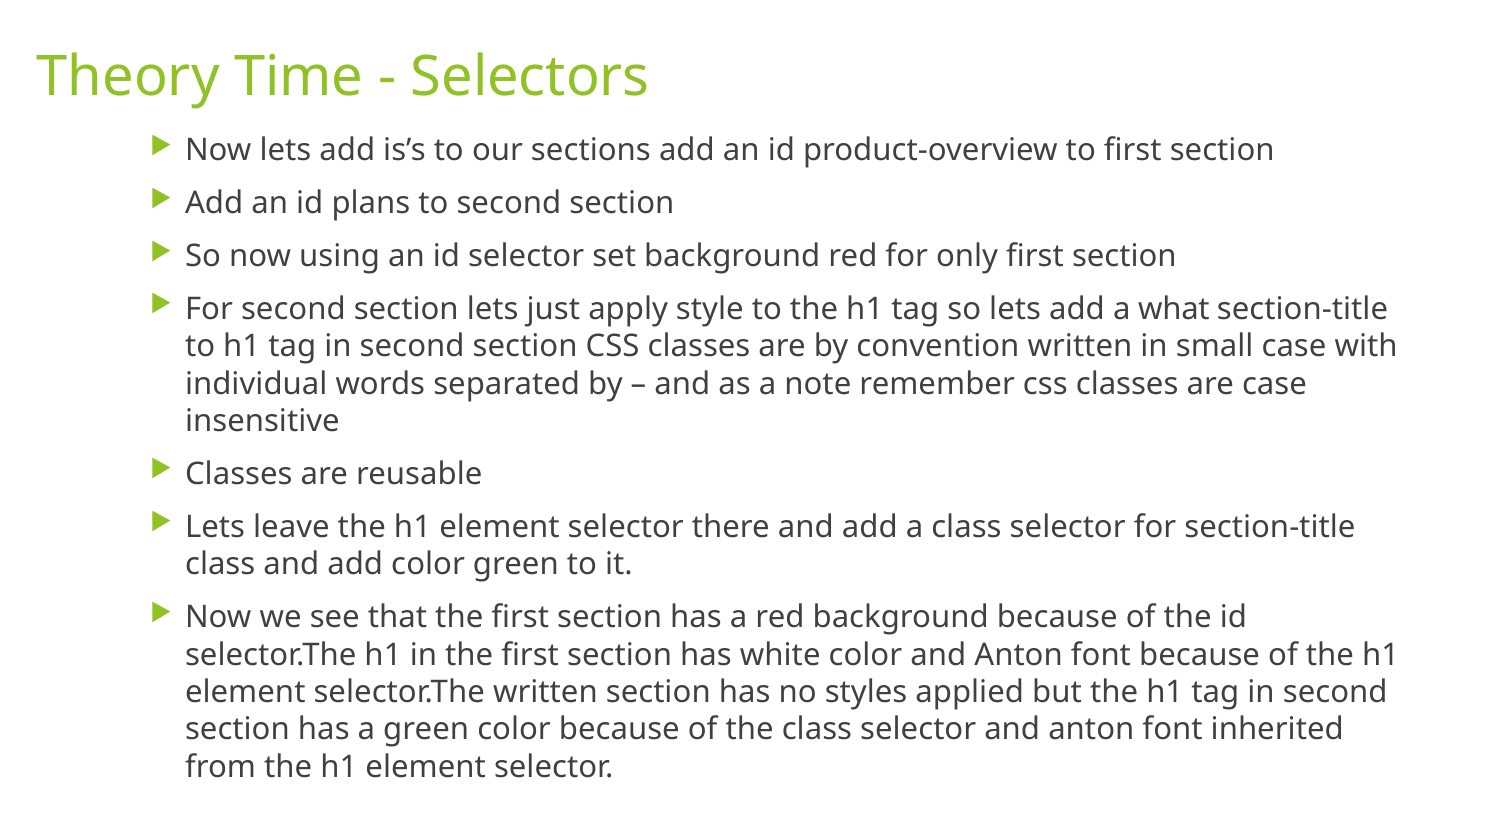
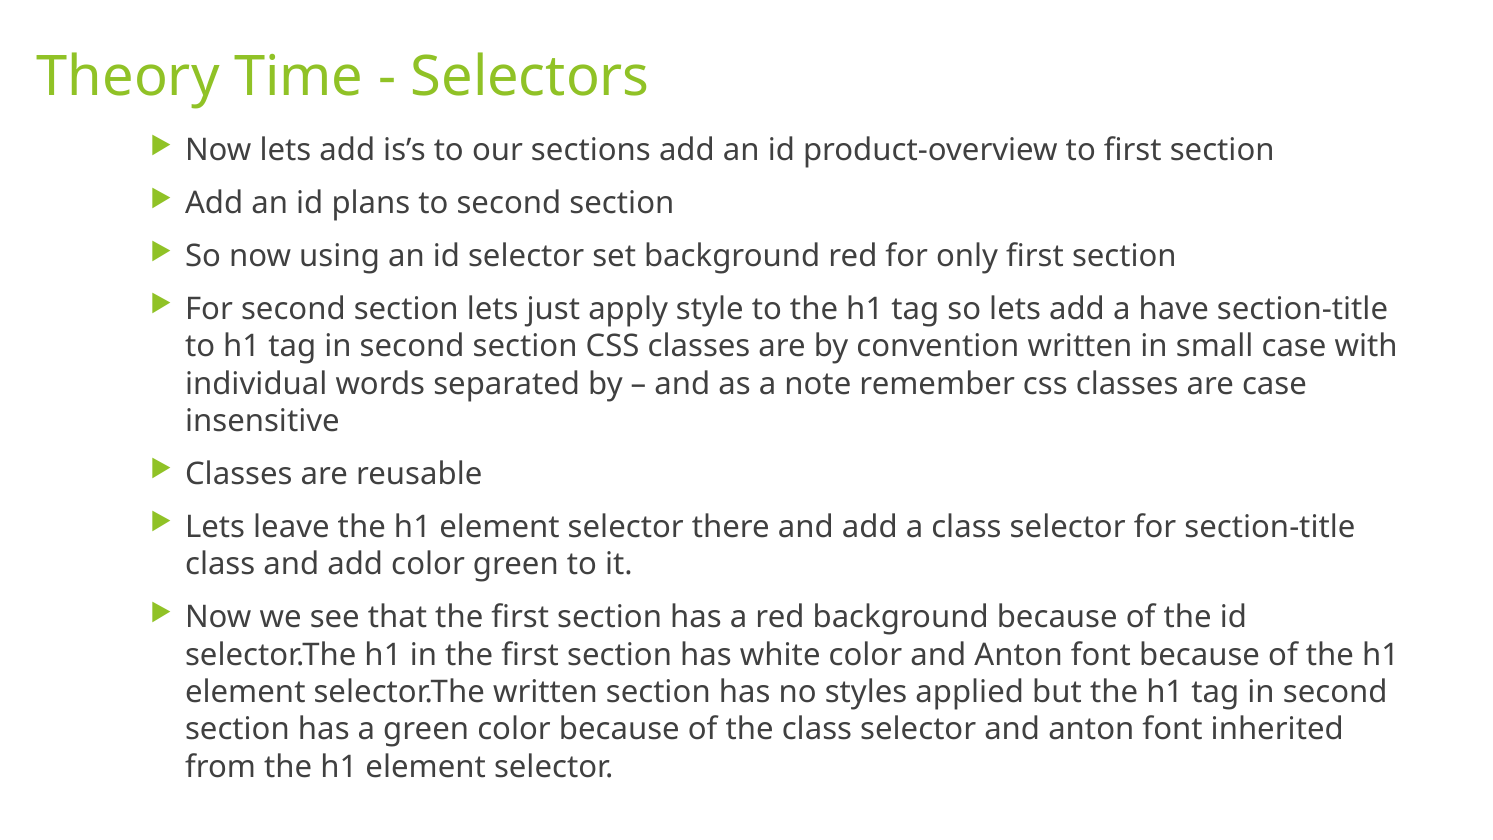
what: what -> have (1174, 309)
